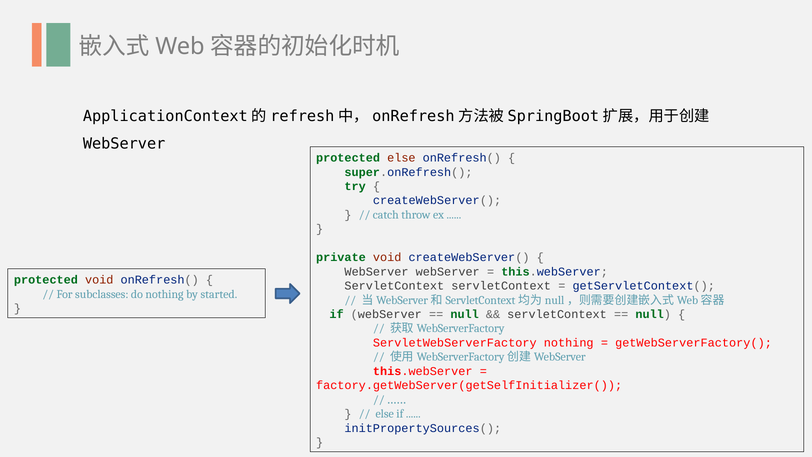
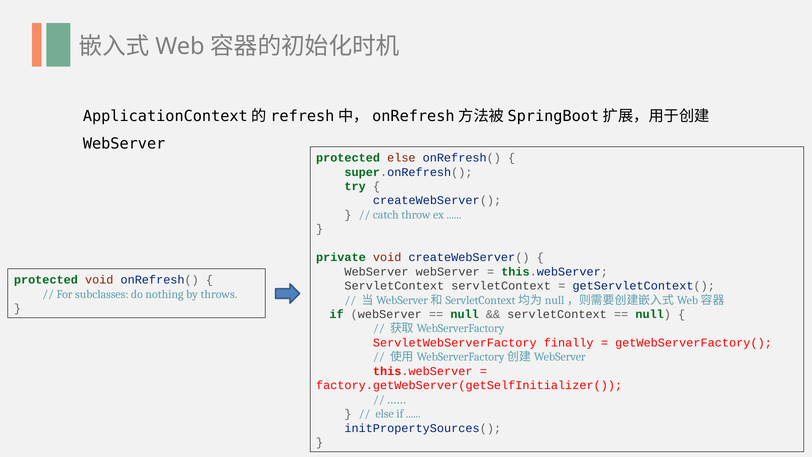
started: started -> throws (219, 294)
ServletWebServerFactory nothing: nothing -> finally (569, 343)
